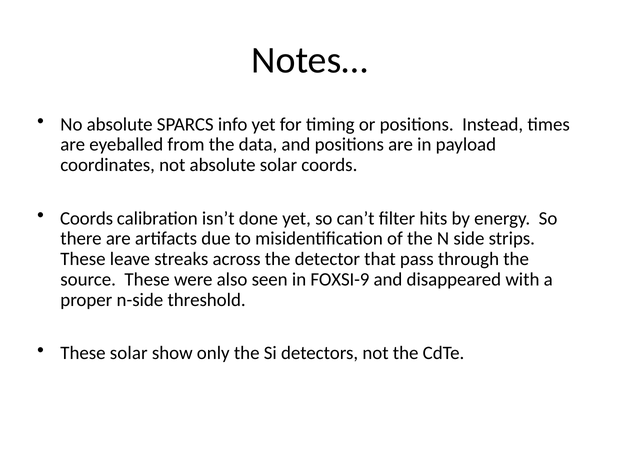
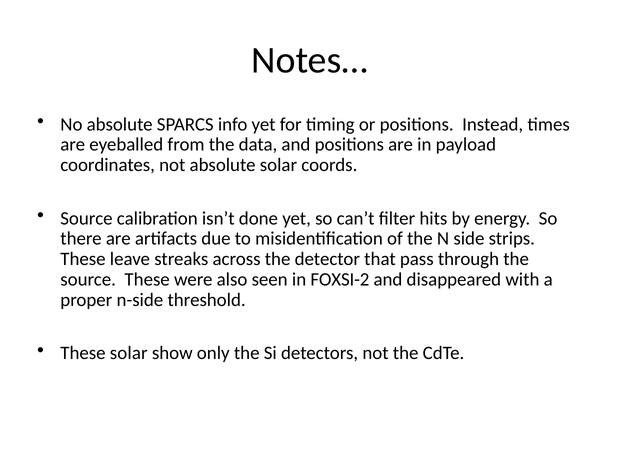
Coords: Coords -> Source (86, 218)
FOXSI-9: FOXSI-9 -> FOXSI-2 (340, 279)
